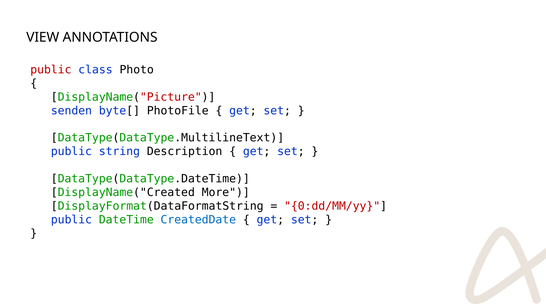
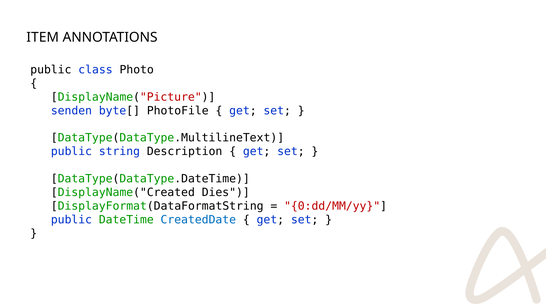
VIEW: VIEW -> ITEM (43, 37)
public colour: red -> black (51, 70)
More: More -> Dies (226, 193)
